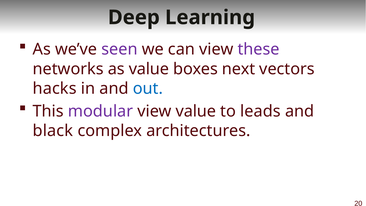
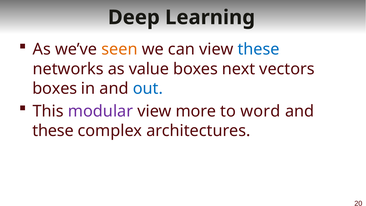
seen colour: purple -> orange (119, 49)
these colour: purple -> blue (259, 49)
hacks: hacks -> boxes (55, 88)
view value: value -> more (196, 111)
leads: leads -> word (260, 111)
black: black -> these (53, 131)
